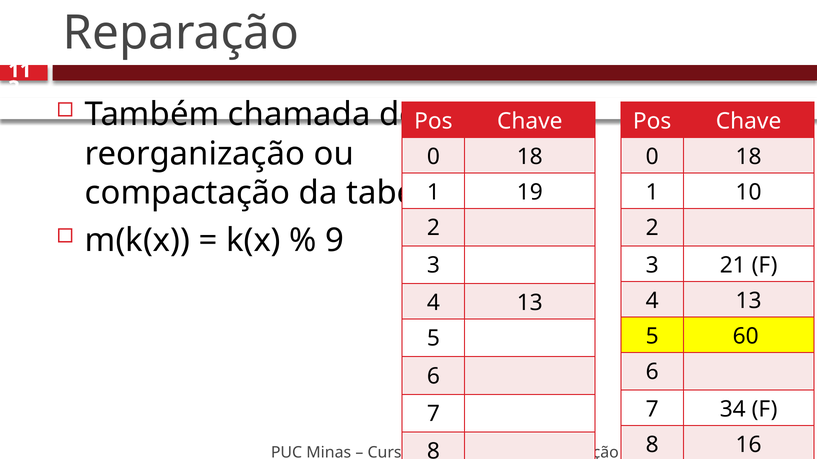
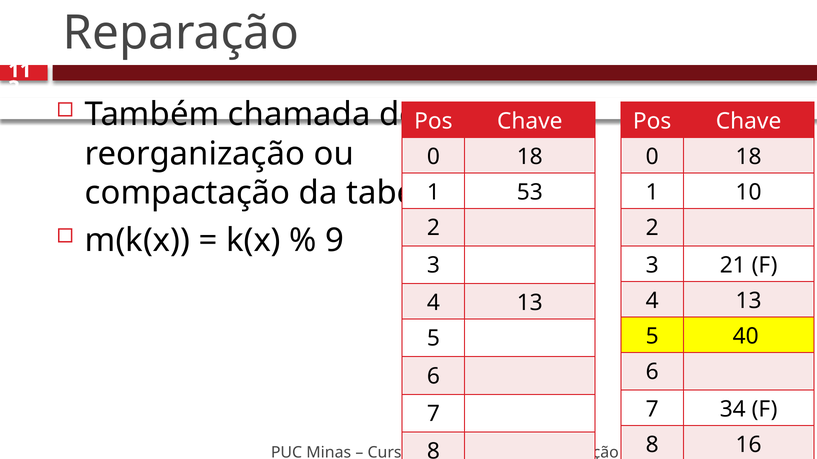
19: 19 -> 53 (530, 192)
60: 60 -> 40 (746, 337)
